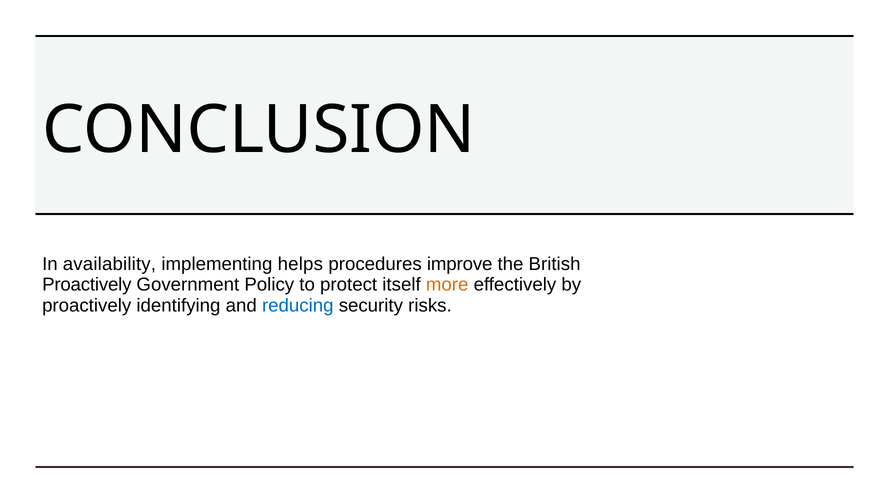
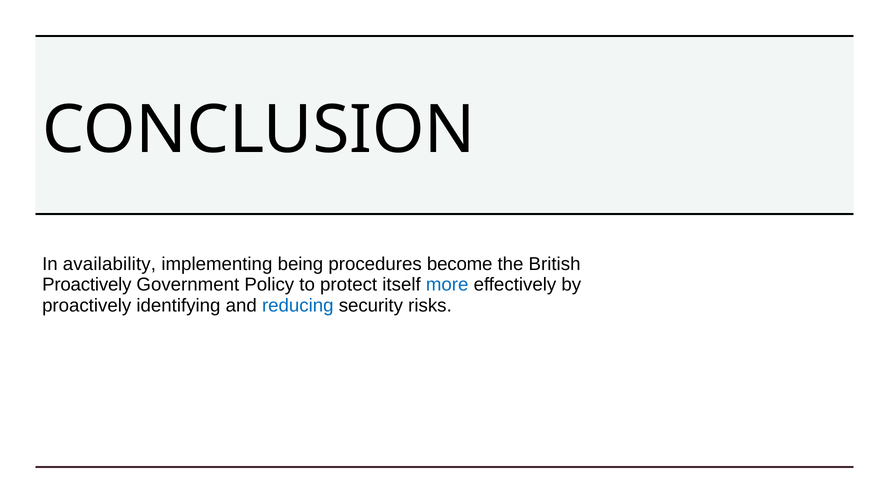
helps: helps -> being (300, 264)
improve: improve -> become (460, 264)
more colour: orange -> blue (447, 285)
